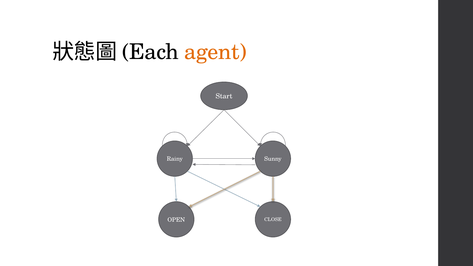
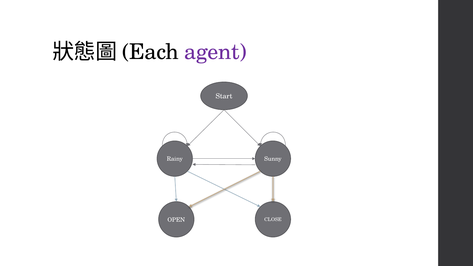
agent colour: orange -> purple (215, 52)
